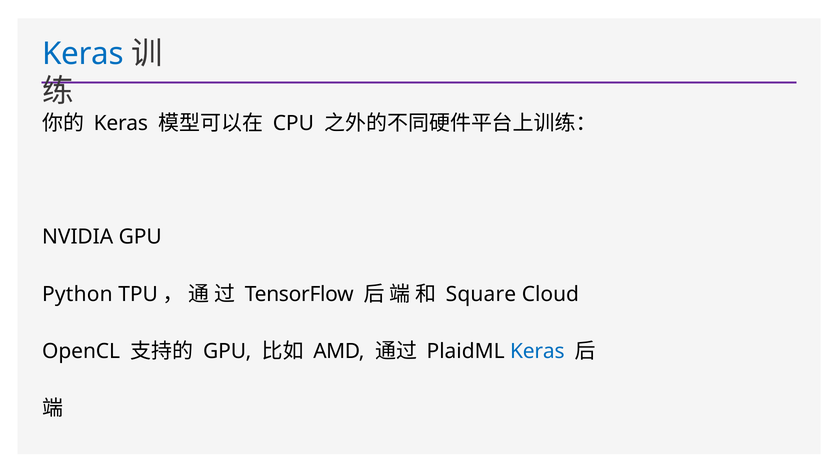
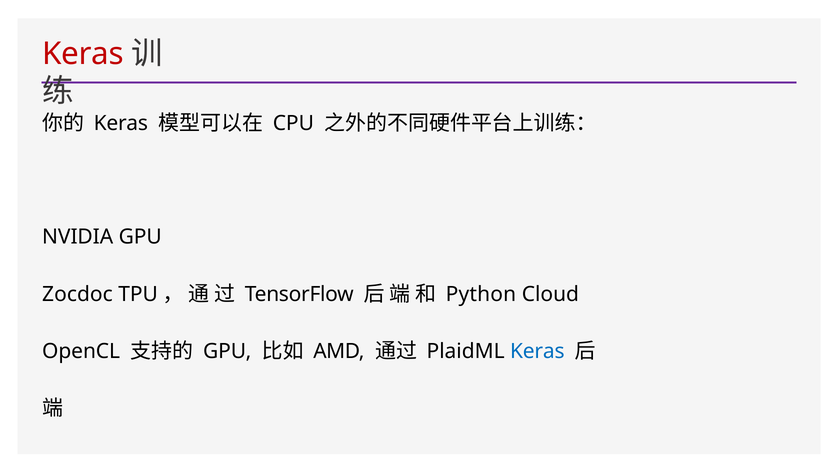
Keras colour: blue -> red (83, 54)
Python: Python -> Zocdoc (77, 294)
Square: Square -> Python (481, 294)
